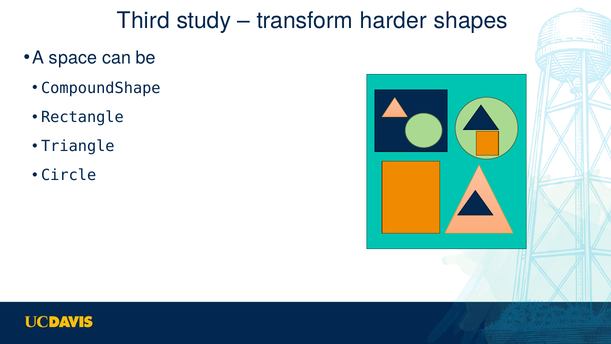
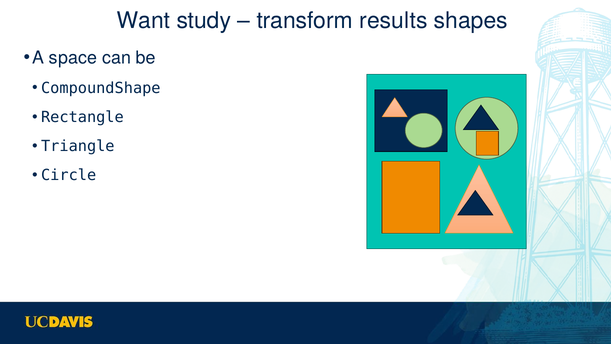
Third: Third -> Want (143, 20)
harder: harder -> results (393, 20)
